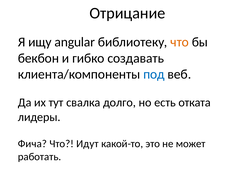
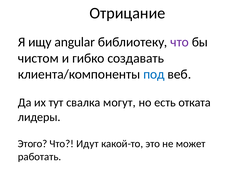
что colour: orange -> purple (180, 42)
бекбон: бекбон -> чистом (38, 58)
долго: долго -> могут (119, 102)
Фича: Фича -> Этого (33, 143)
